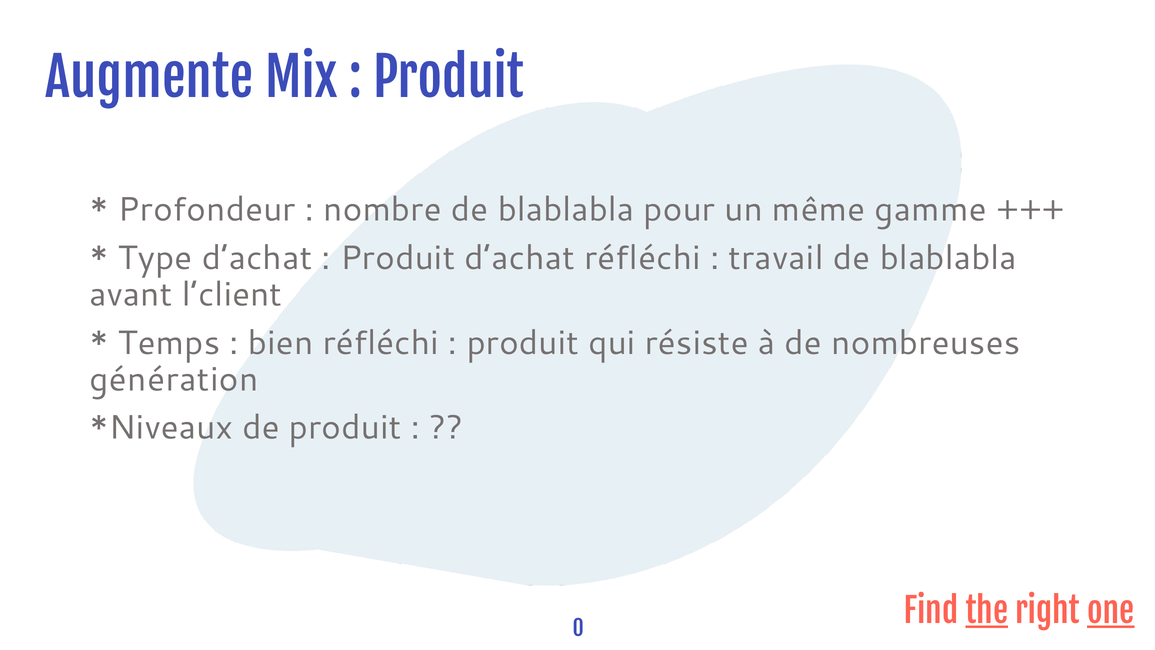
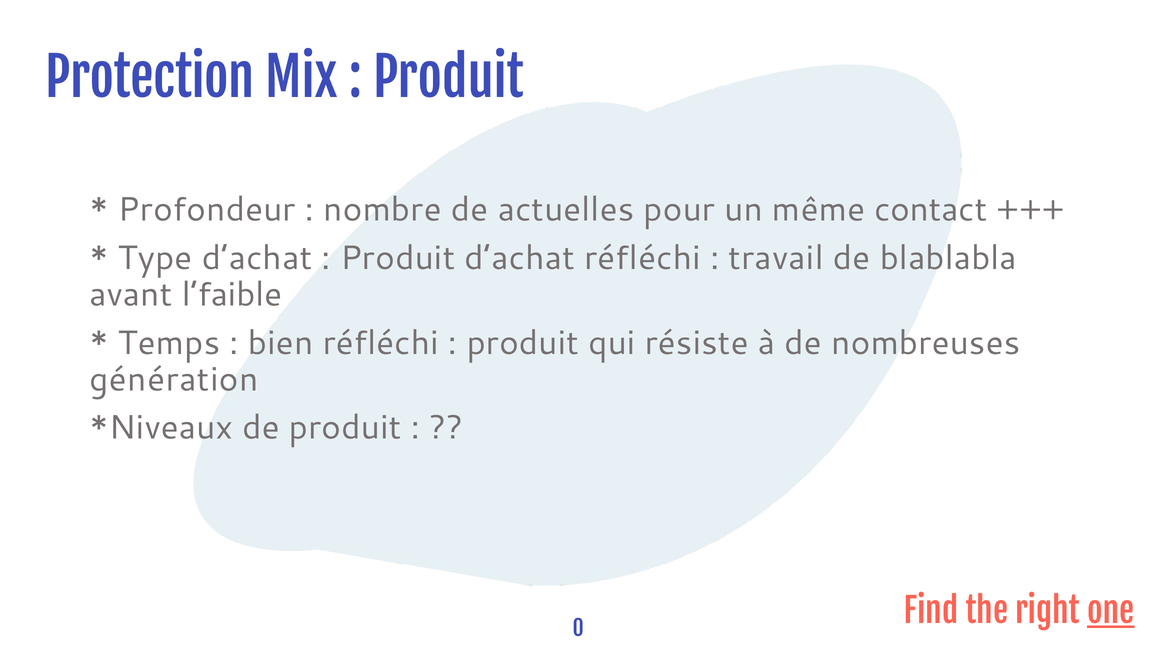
Augmente: Augmente -> Protection (150, 80)
nombre de blablabla: blablabla -> actuelles (566, 210)
gamme: gamme -> contact (931, 210)
l’client: l’client -> l’faible (232, 294)
the underline: present -> none (987, 612)
